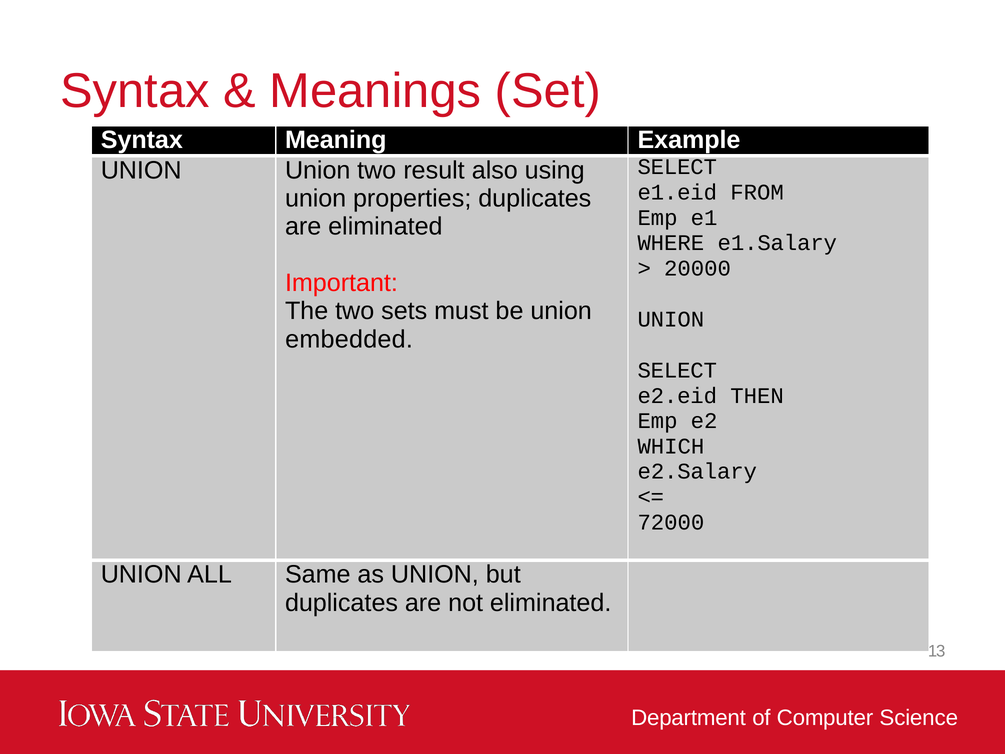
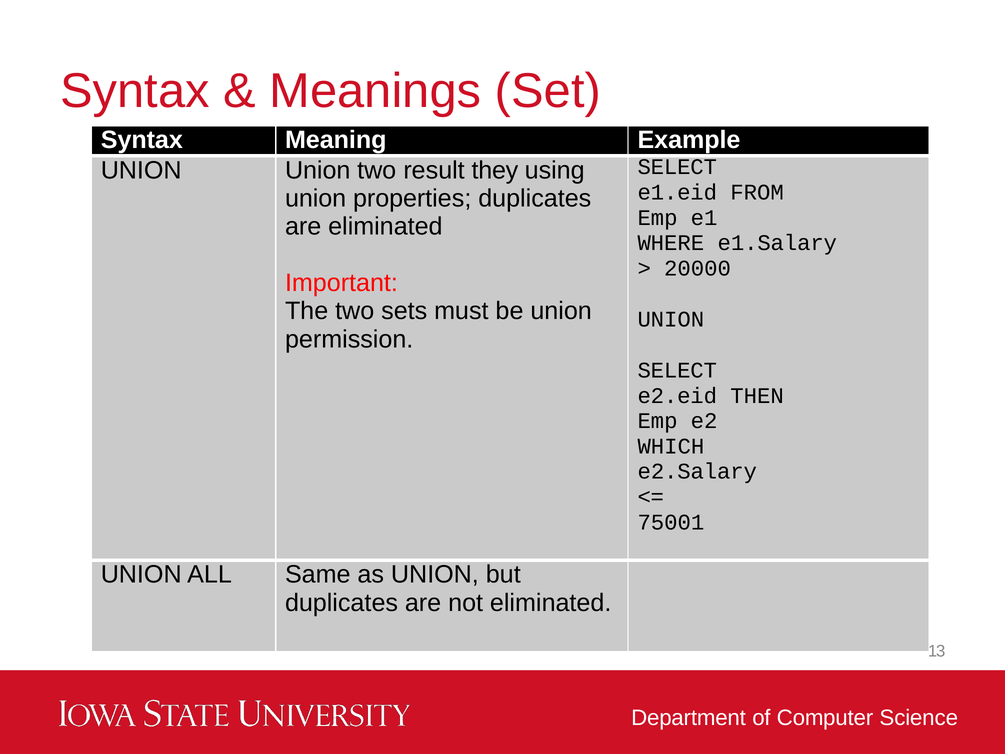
also: also -> they (495, 170)
embedded: embedded -> permission (349, 339)
72000: 72000 -> 75001 (671, 522)
